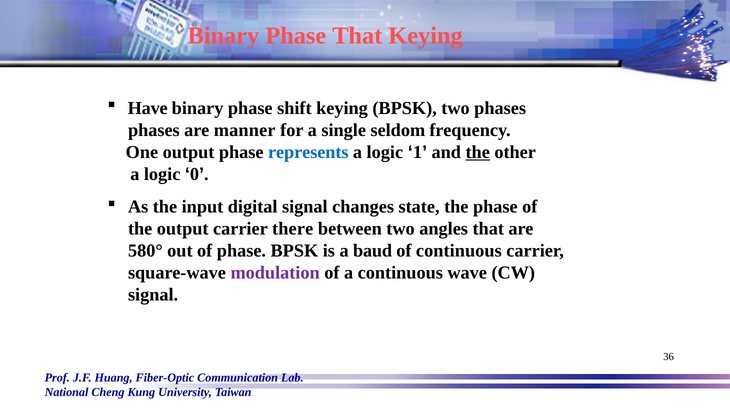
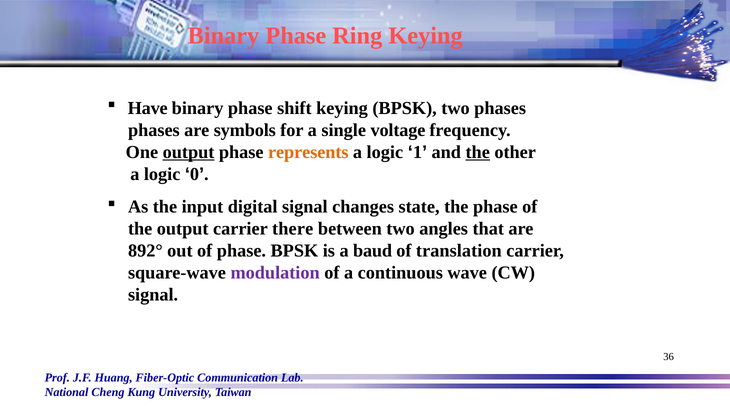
Phase That: That -> Ring (357, 35)
manner: manner -> symbols (245, 130)
seldom: seldom -> voltage (398, 130)
output underline: none -> present (189, 152)
represents colour: blue -> orange (308, 152)
580°: 580° -> 892° (145, 251)
of continuous: continuous -> translation (459, 251)
